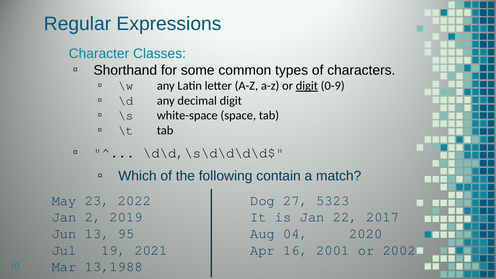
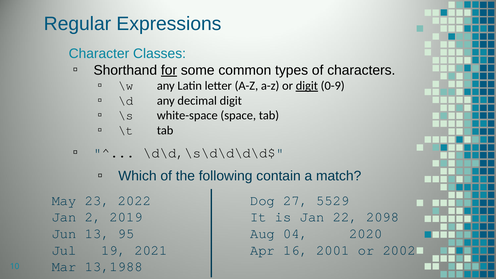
for underline: none -> present (169, 70)
5323: 5323 -> 5529 (333, 201)
2017: 2017 -> 2098 (383, 217)
